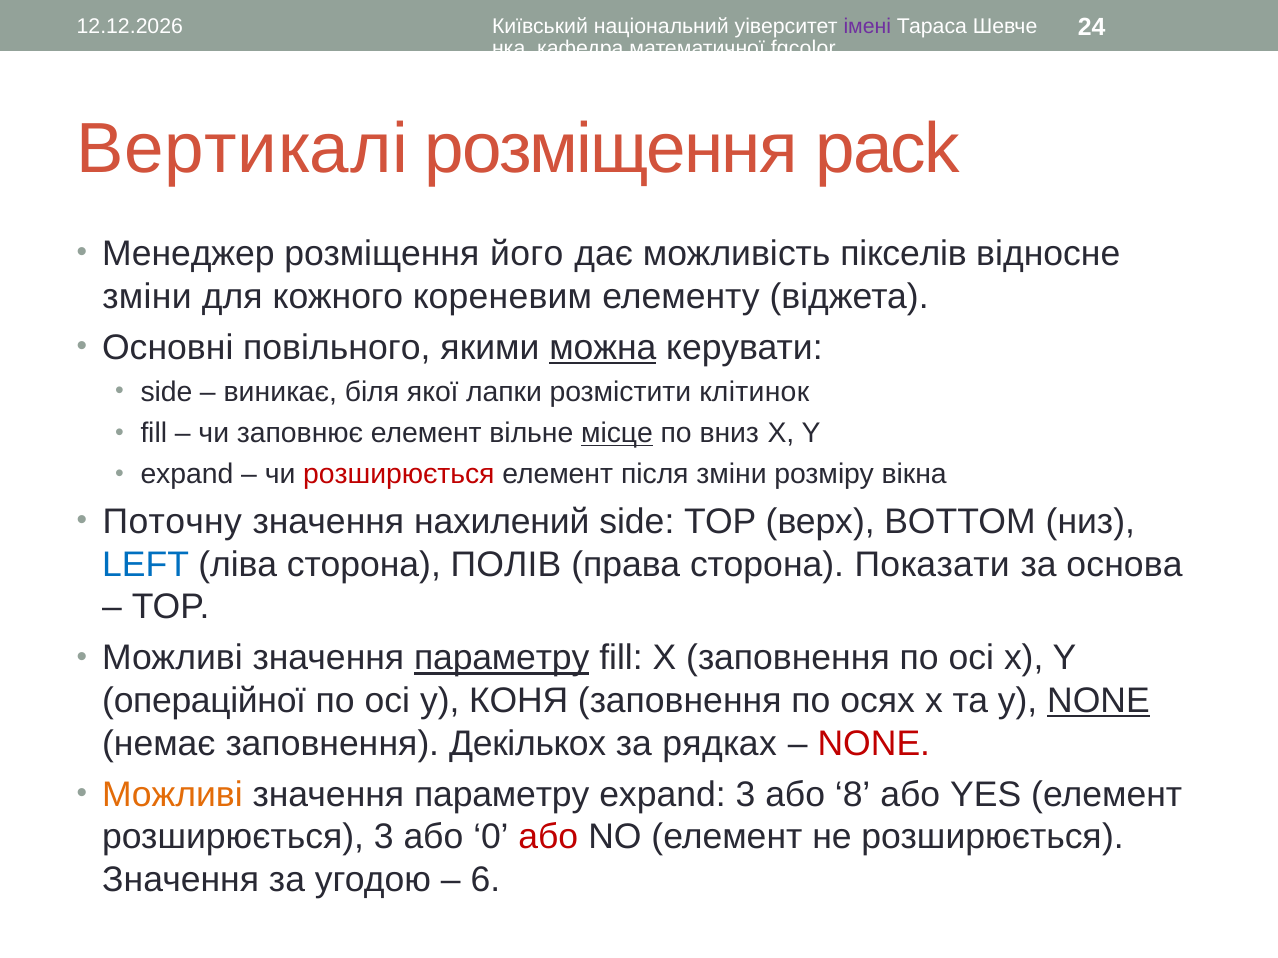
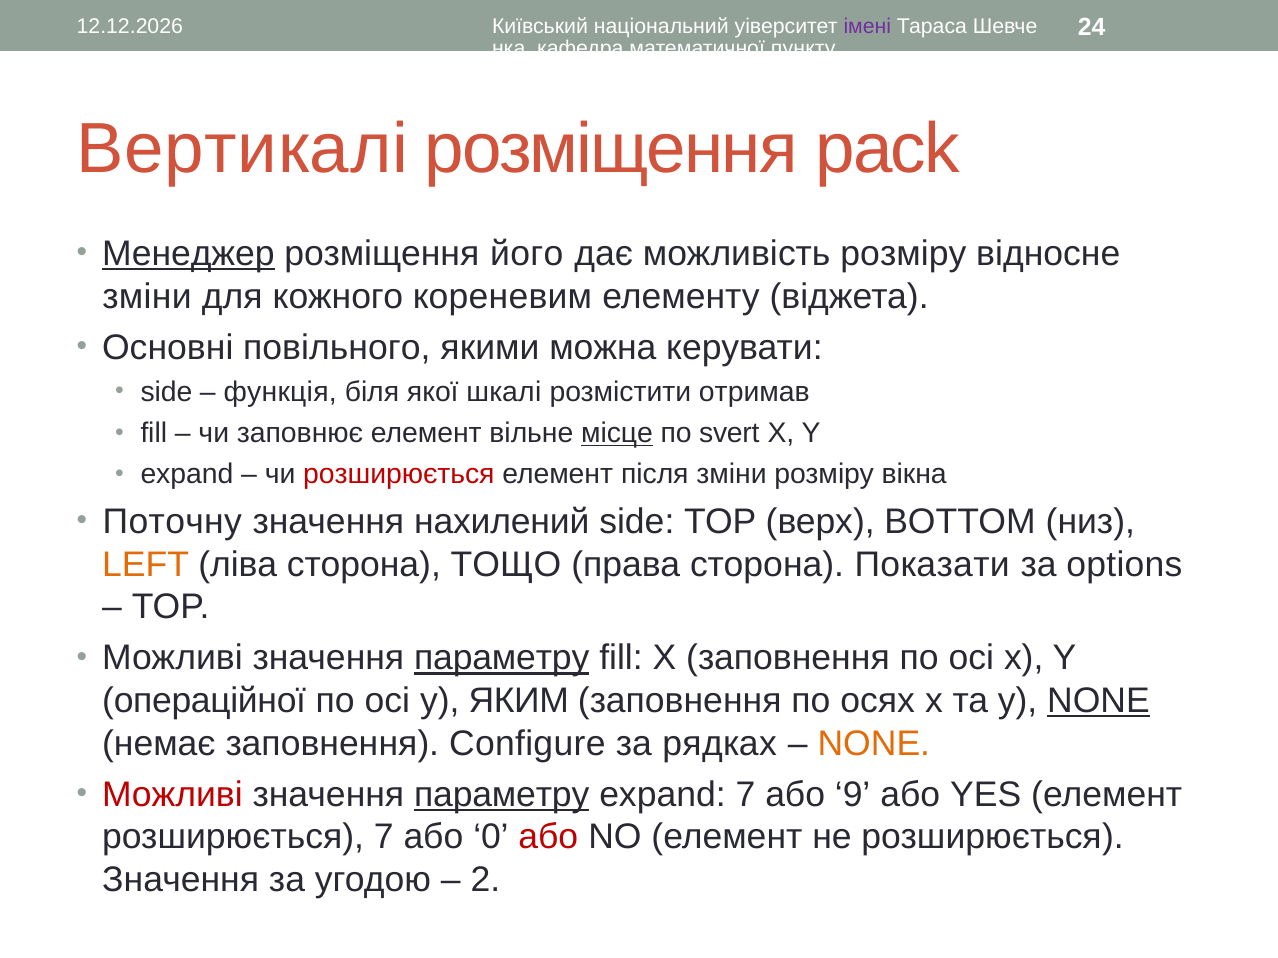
fgcolor: fgcolor -> пункту (803, 48)
Менеджер underline: none -> present (188, 254)
можливість пікселів: пікселів -> розміру (903, 254)
можна underline: present -> none (603, 348)
виникає: виникає -> функція (280, 393)
лапки: лапки -> шкалі (504, 393)
клітинок: клітинок -> отримав (754, 393)
вниз: вниз -> svert (729, 434)
LEFT colour: blue -> orange (146, 565)
ПОЛІВ: ПОЛІВ -> ТОЩО (506, 565)
основа: основа -> options (1124, 565)
КОНЯ: КОНЯ -> ЯКИМ (519, 701)
Декількох: Декількох -> Configure (527, 744)
NONE colour: red -> orange (874, 744)
Можливі colour: orange -> red (172, 795)
параметру underline: none -> present (502, 795)
expand 3: 3 -> 7 (745, 795)
8: 8 -> 9 (853, 795)
розширюється 3: 3 -> 7 (384, 837)
6: 6 -> 2 (485, 880)
